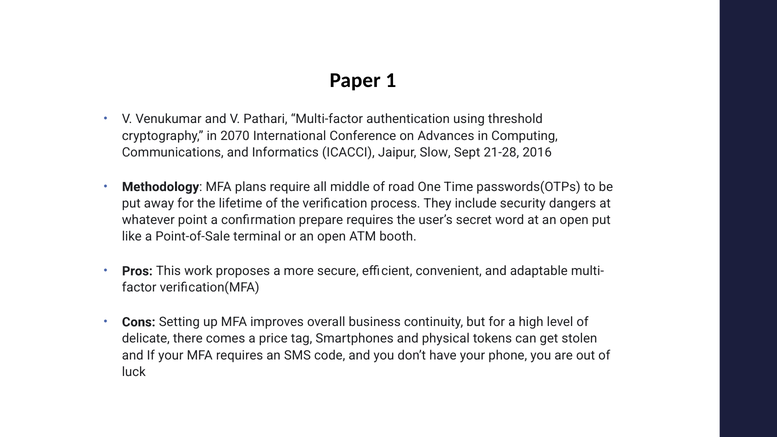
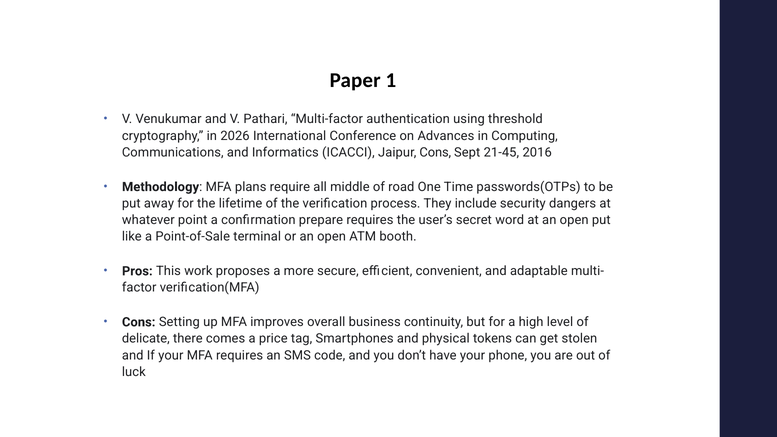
2070: 2070 -> 2026 (235, 136)
Jaipur Slow: Slow -> Cons (435, 152)
21-28: 21-28 -> 21-45 (501, 152)
